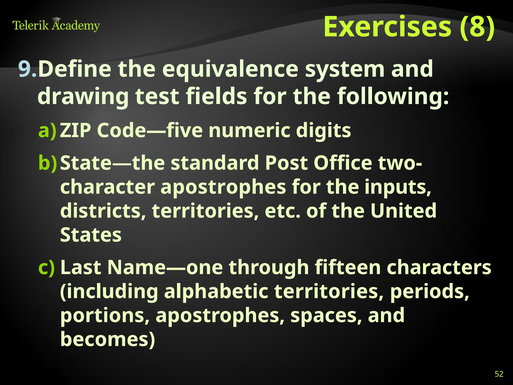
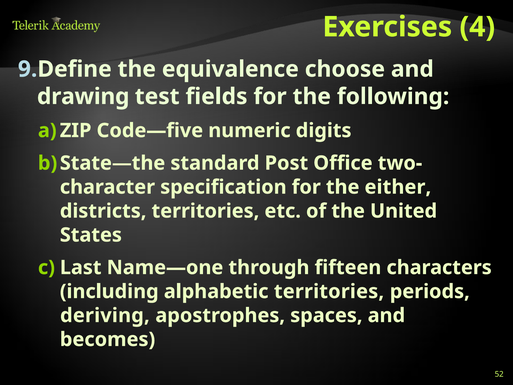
8: 8 -> 4 (477, 27)
system: system -> choose (345, 69)
apostrophes: apostrophes -> specification (223, 187)
inputs: inputs -> either (398, 187)
portions: portions -> deriving (105, 315)
